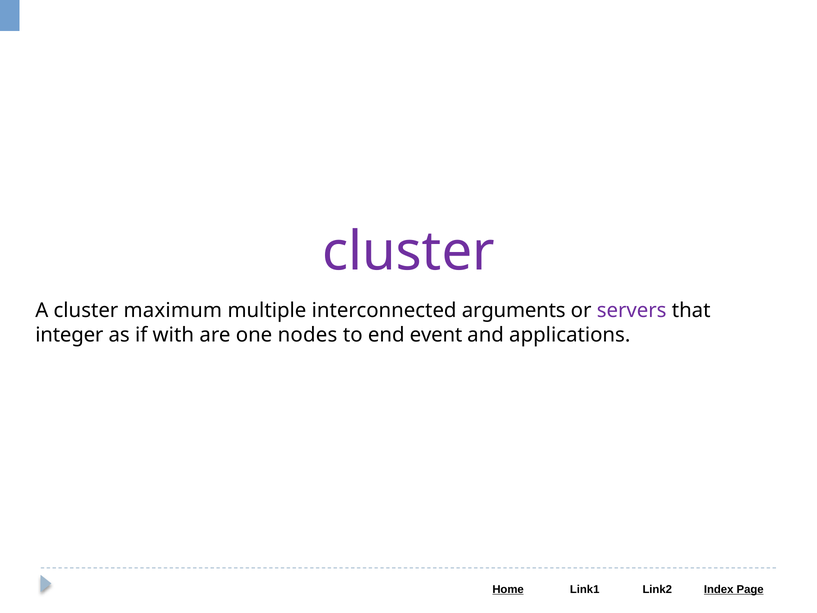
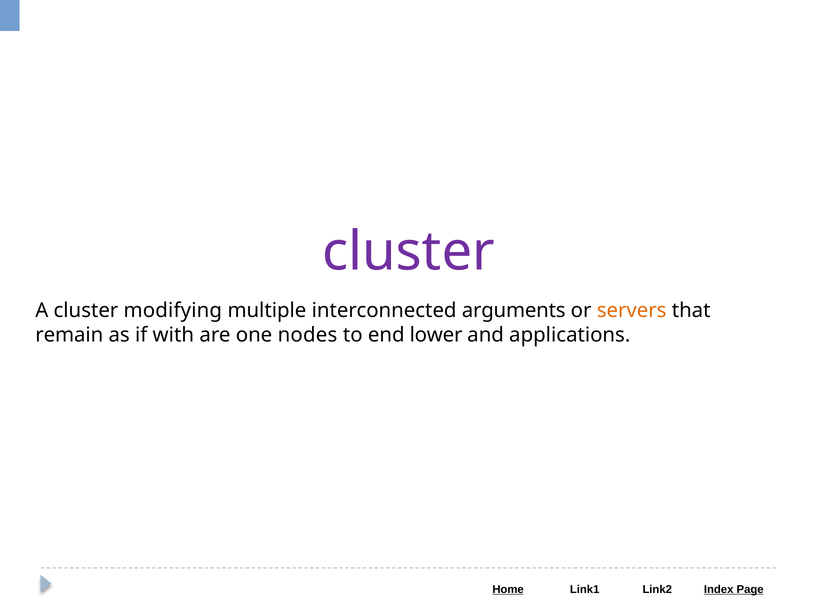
maximum: maximum -> modifying (173, 310)
servers colour: purple -> orange (632, 310)
integer: integer -> remain (69, 335)
event: event -> lower (436, 335)
